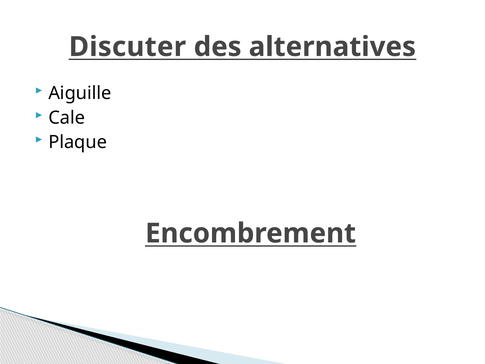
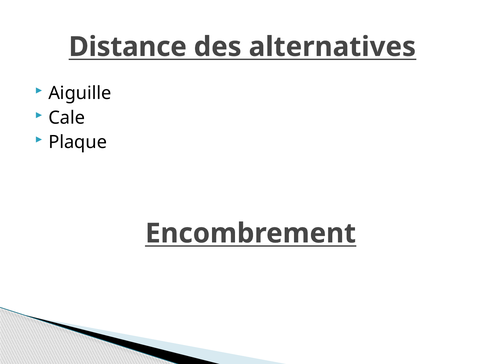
Discuter: Discuter -> Distance (128, 47)
